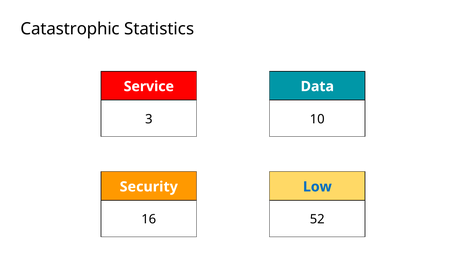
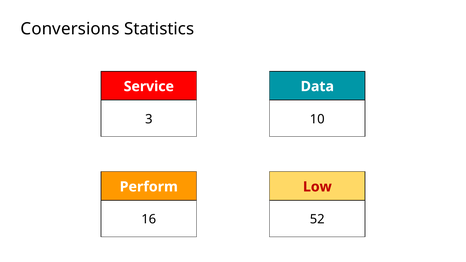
Catastrophic: Catastrophic -> Conversions (70, 29)
Security: Security -> Perform (149, 187)
Low colour: blue -> red (317, 187)
